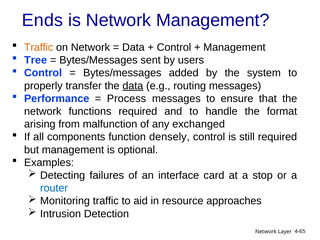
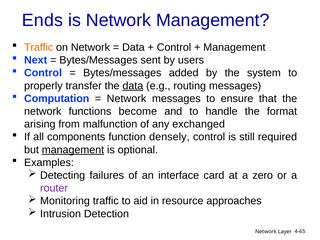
Tree: Tree -> Next (36, 60)
Performance: Performance -> Computation (57, 99)
Process: Process -> Network (127, 99)
functions required: required -> become (138, 111)
management underline: none -> present (73, 150)
stop: stop -> zero (263, 175)
router colour: blue -> purple (54, 188)
